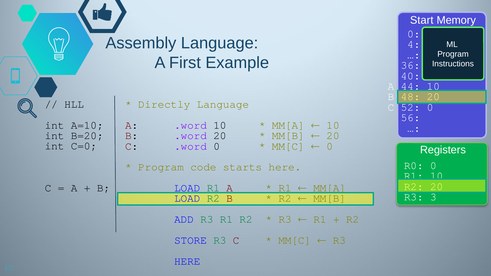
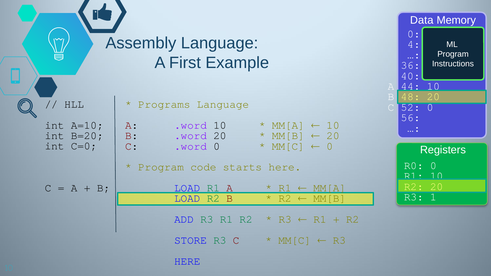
Start: Start -> Data (422, 20)
Directly: Directly -> Programs (164, 104)
3: 3 -> 1 (433, 197)
